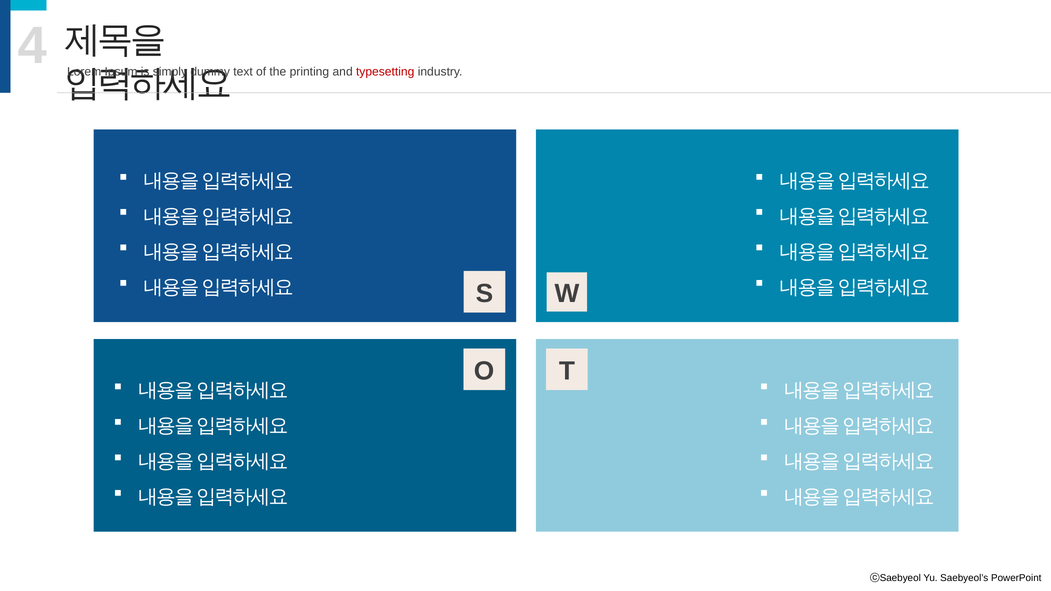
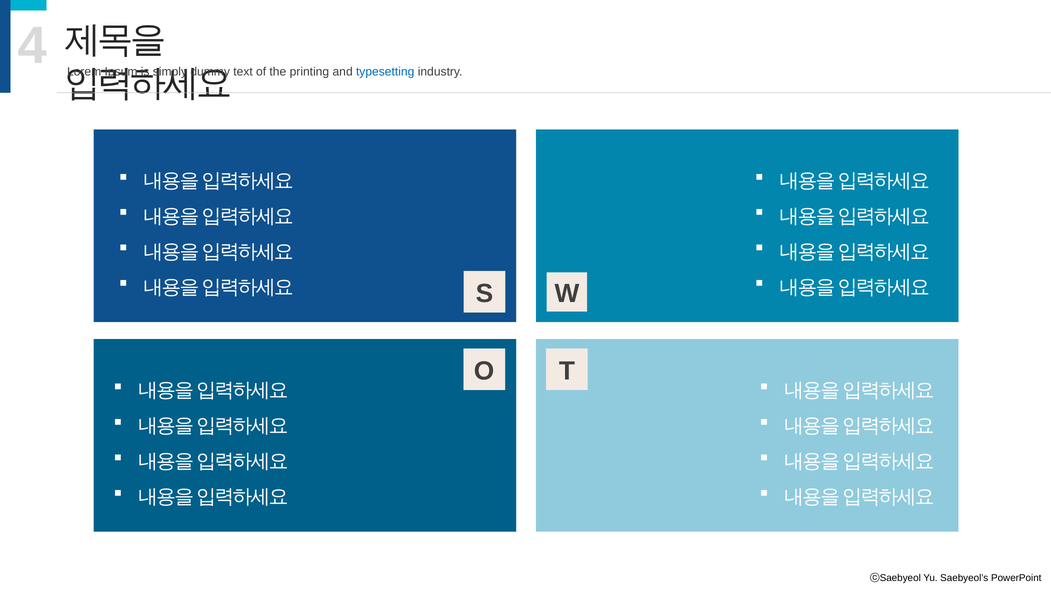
typesetting colour: red -> blue (385, 72)
